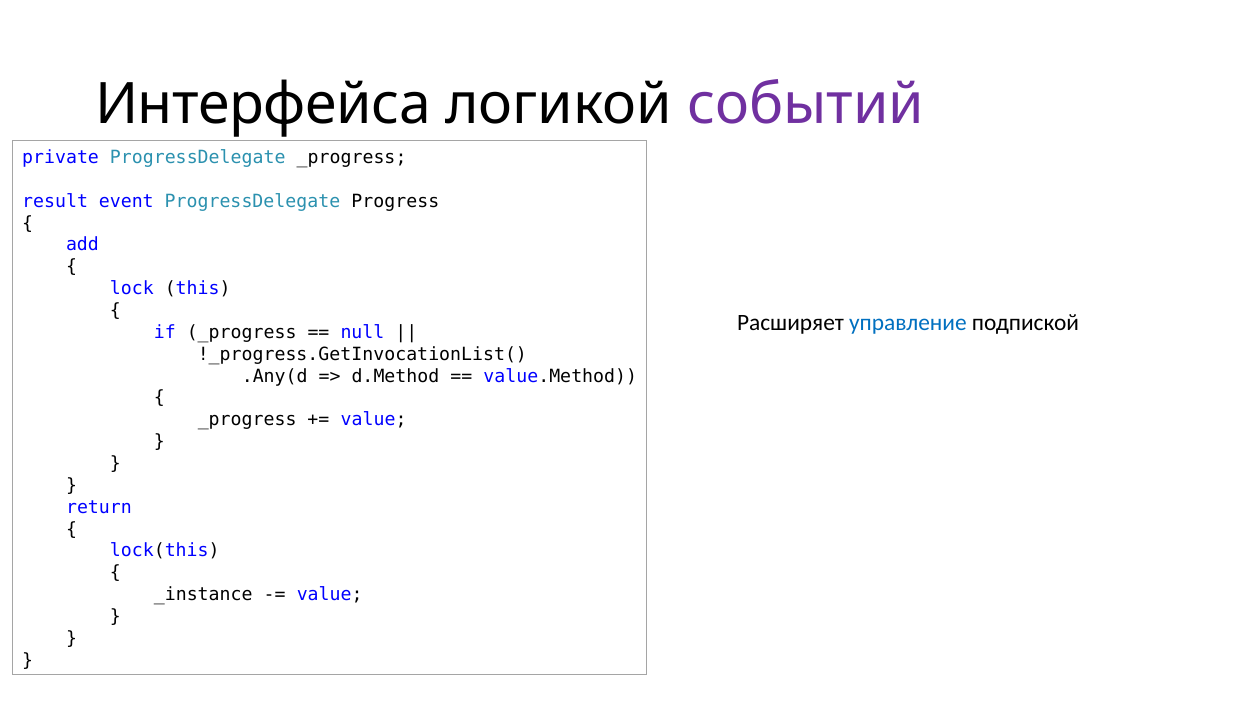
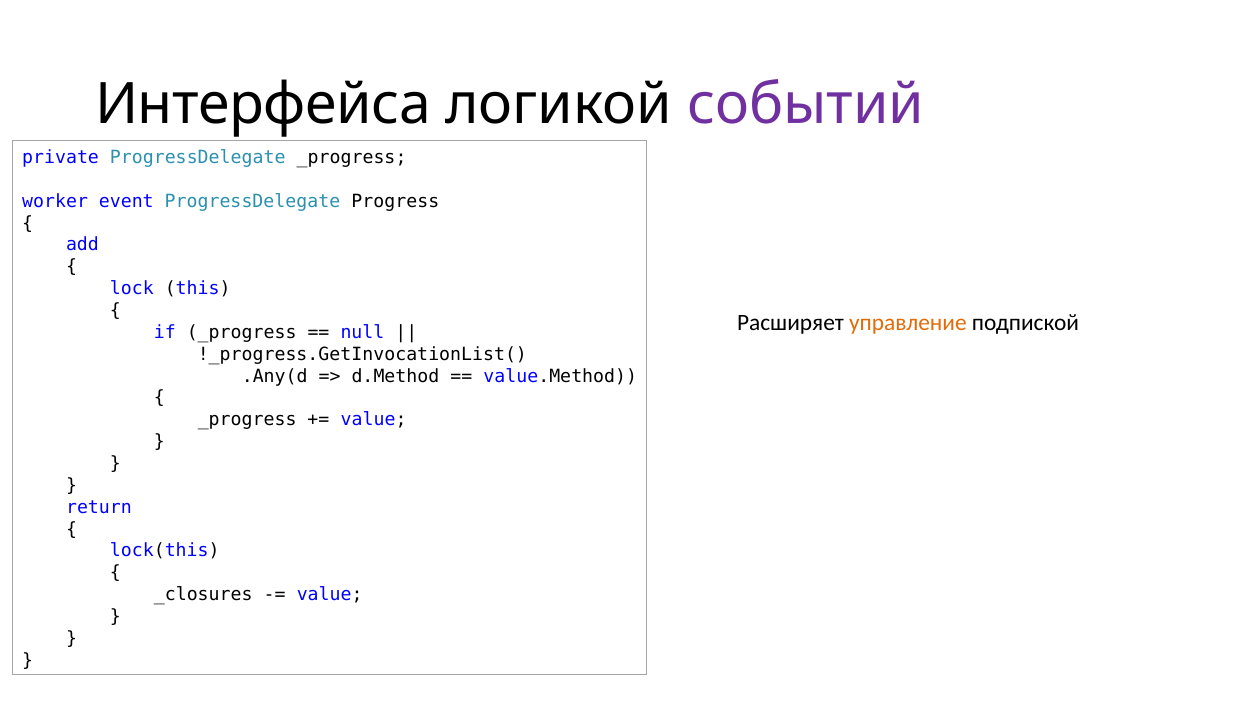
result: result -> worker (55, 201)
управление colour: blue -> orange (908, 323)
_instance: _instance -> _closures (203, 595)
